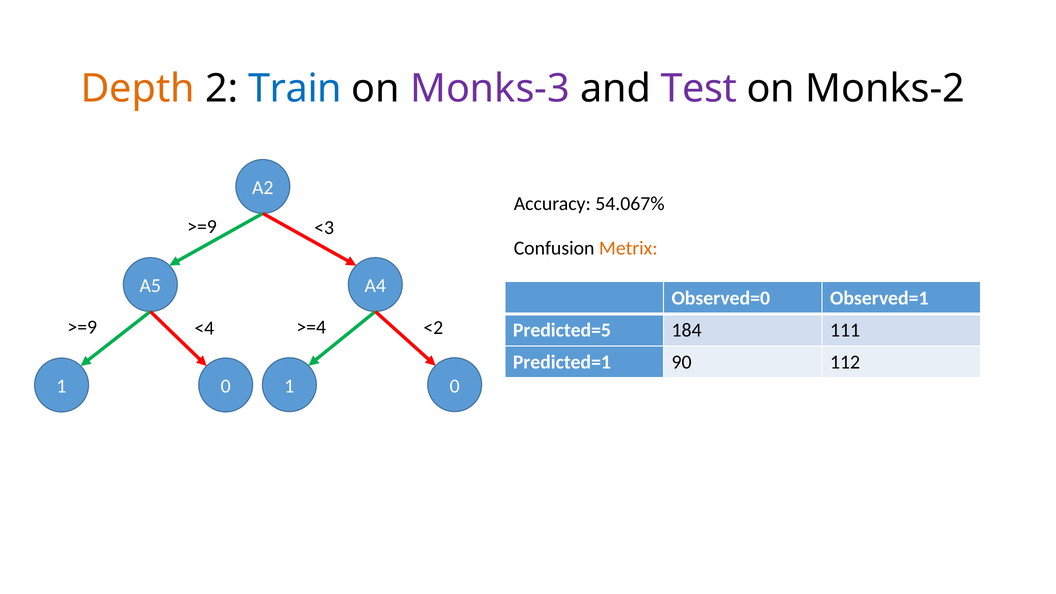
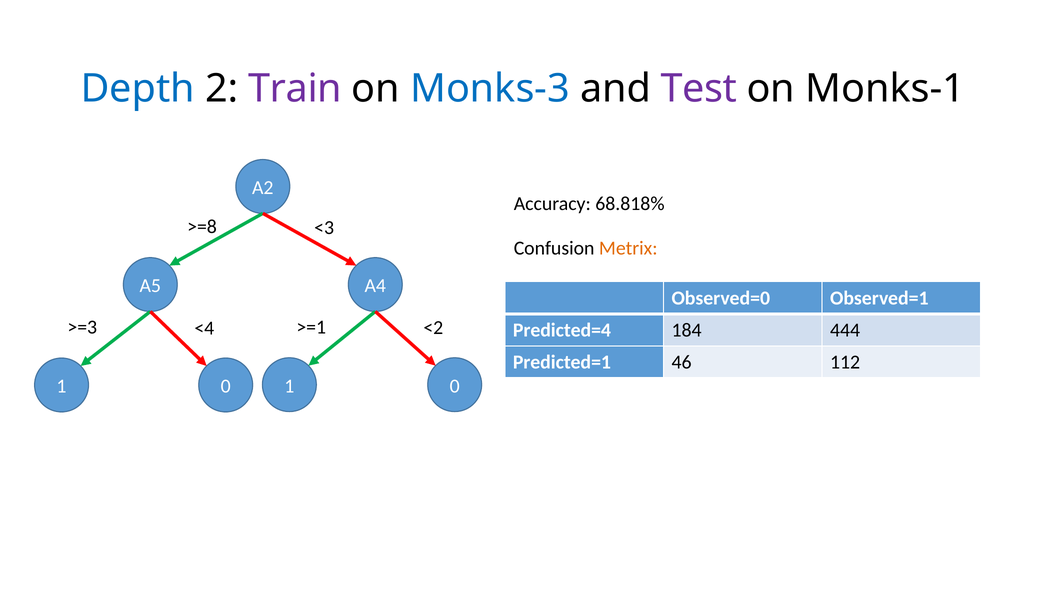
Depth colour: orange -> blue (138, 89)
Train colour: blue -> purple (295, 89)
Monks-3 colour: purple -> blue (490, 89)
Monks-2: Monks-2 -> Monks-1 (885, 89)
54.067%: 54.067% -> 68.818% (630, 204)
>=9: >=9 -> >=8 (202, 227)
>=4: >=4 -> >=1 (311, 327)
>=9: >=9 -> >=3 (82, 327)
Predicted=5: Predicted=5 -> Predicted=4 (562, 330)
111: 111 -> 444 (845, 330)
90: 90 -> 46 (682, 362)
